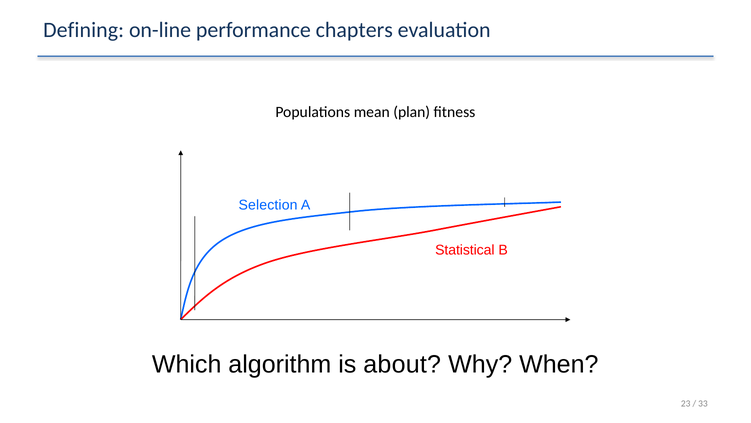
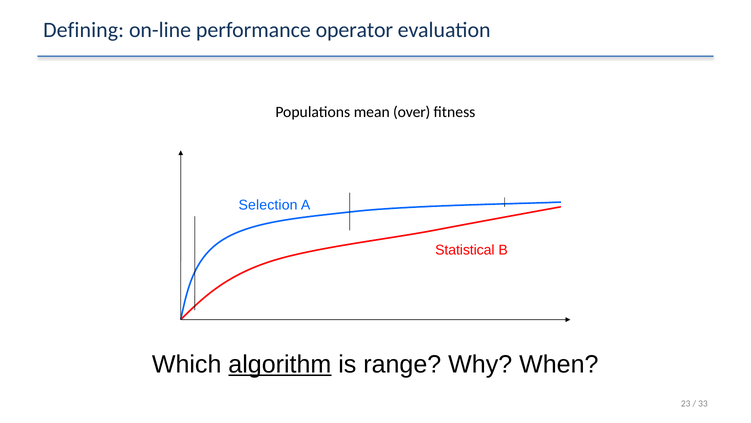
chapters: chapters -> operator (354, 30)
plan: plan -> over (412, 112)
algorithm underline: none -> present (280, 364)
about: about -> range (402, 364)
